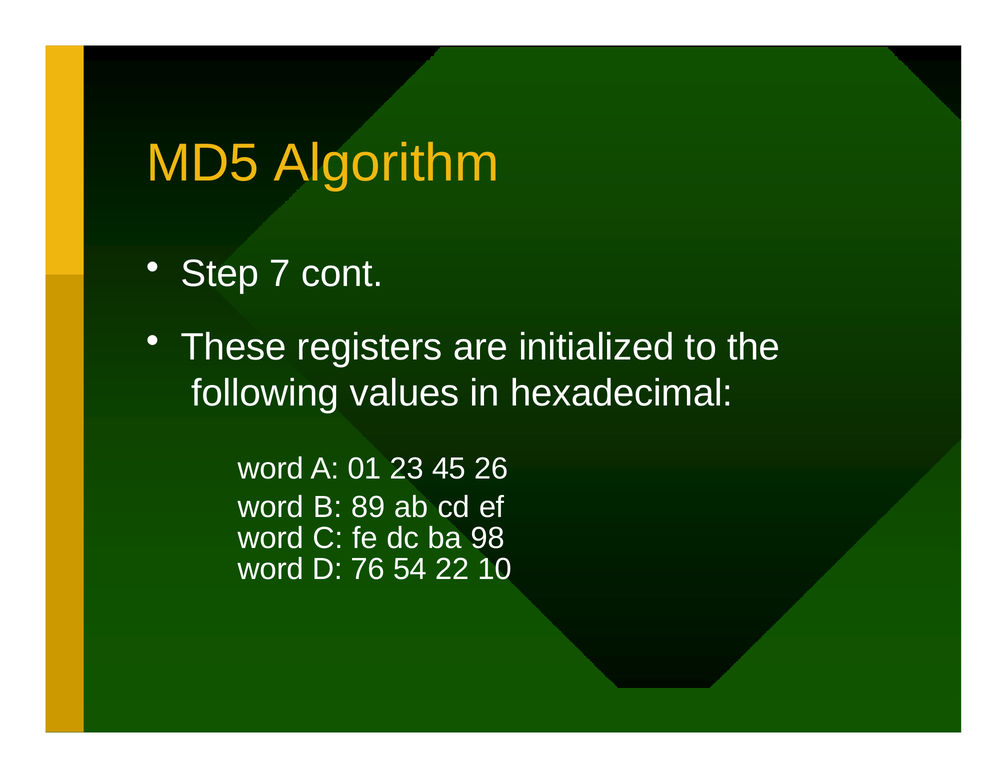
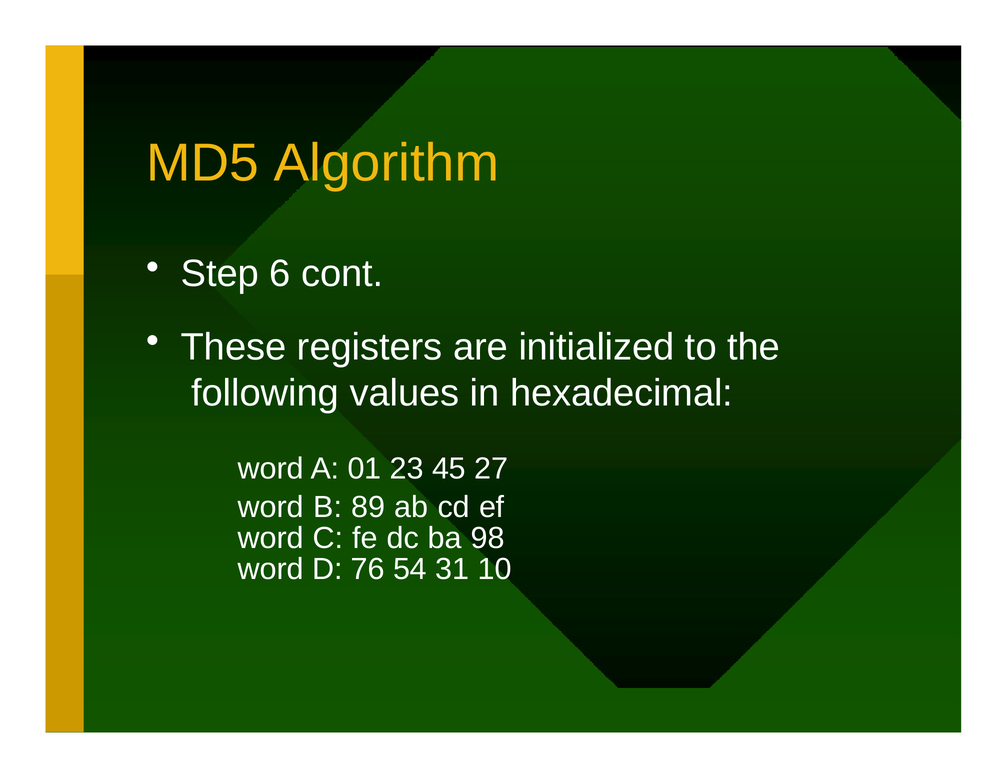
7: 7 -> 6 (280, 274)
26: 26 -> 27 (491, 469)
22: 22 -> 31 (452, 569)
